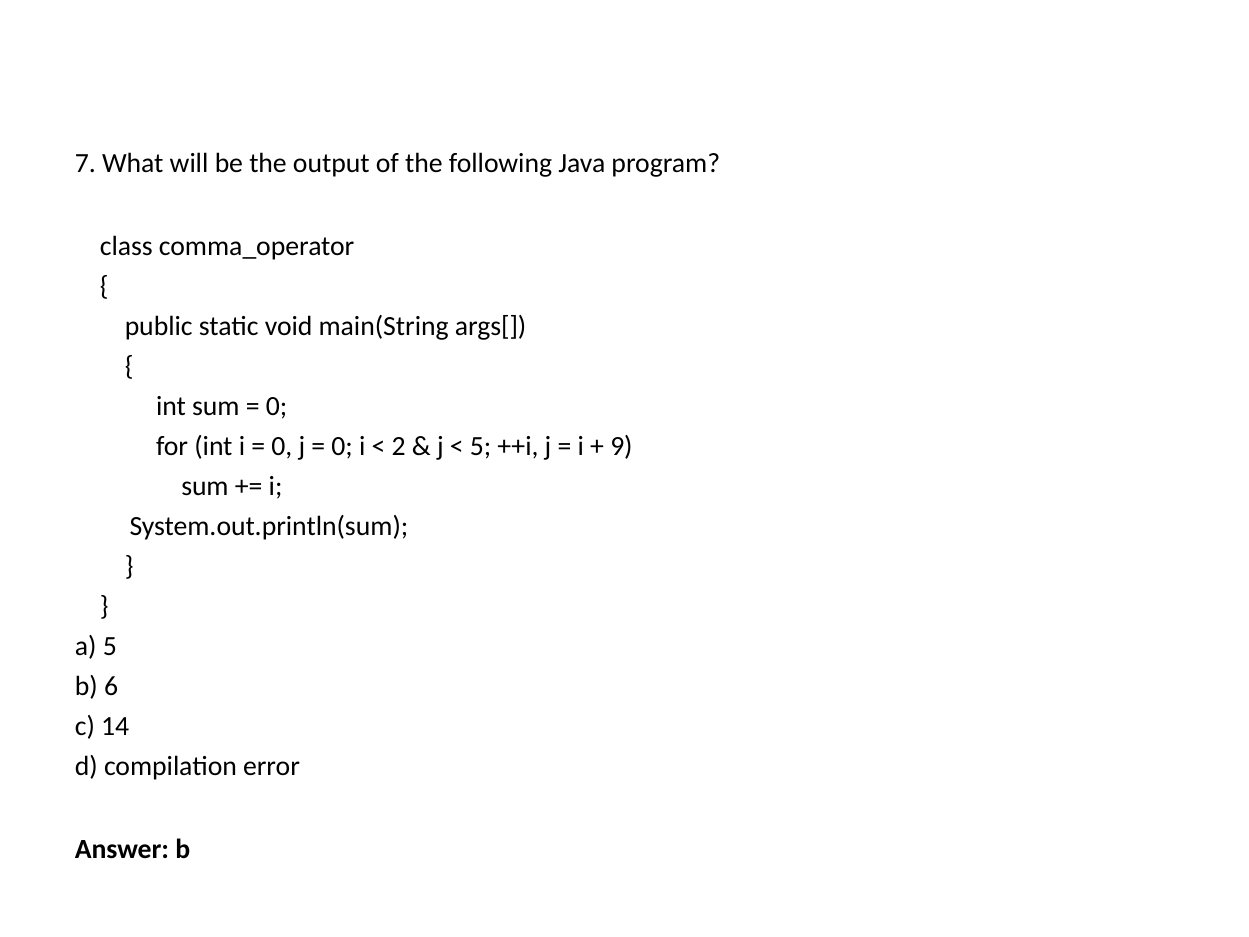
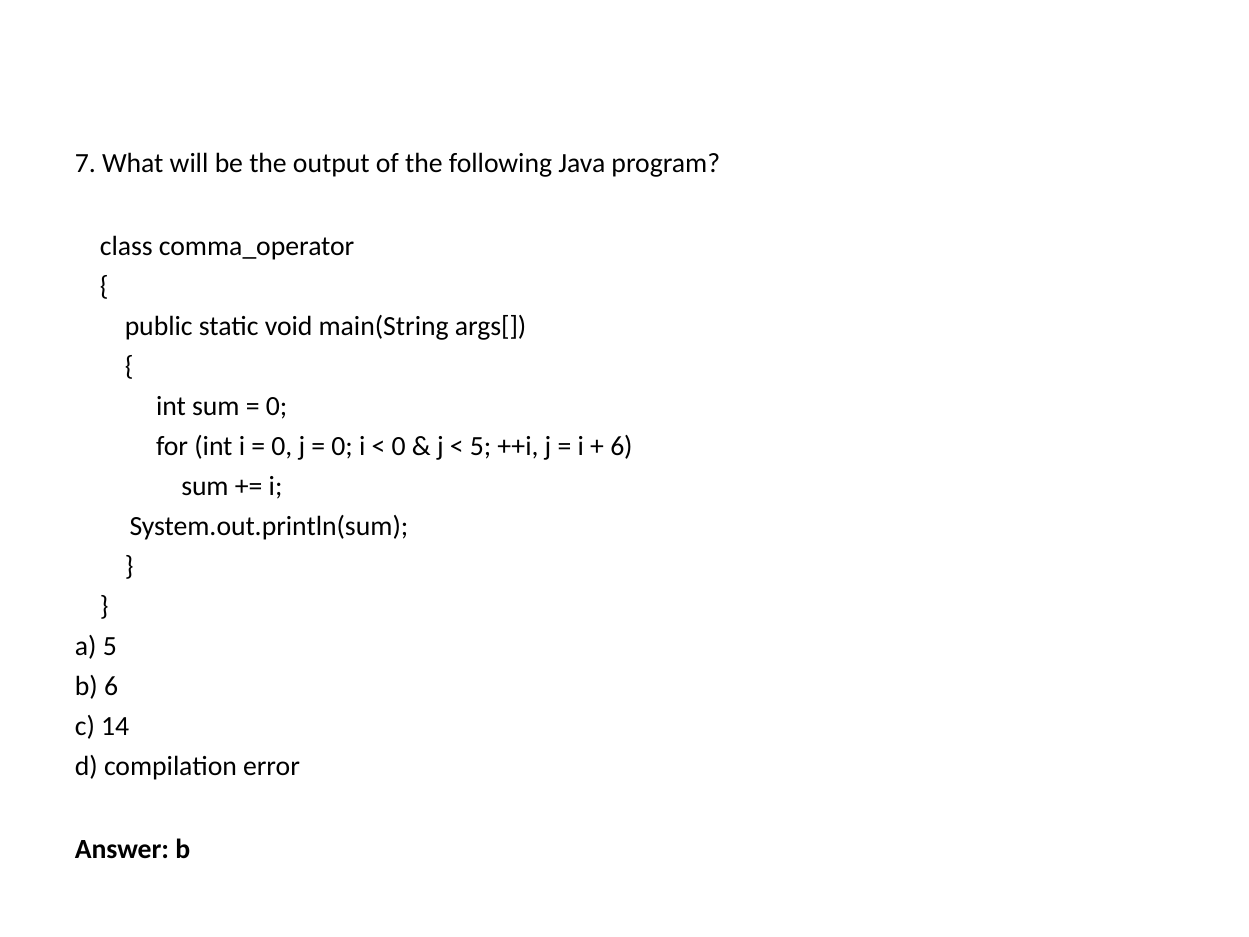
2: 2 -> 0 (399, 446)
9: 9 -> 6 (621, 446)
